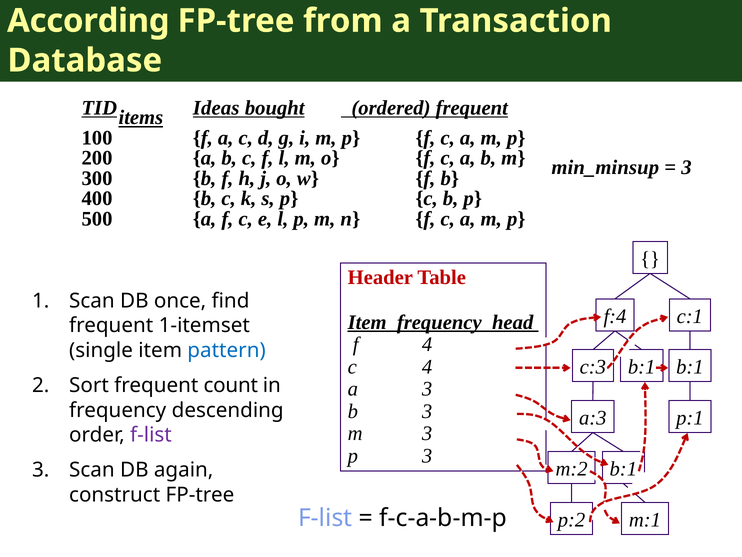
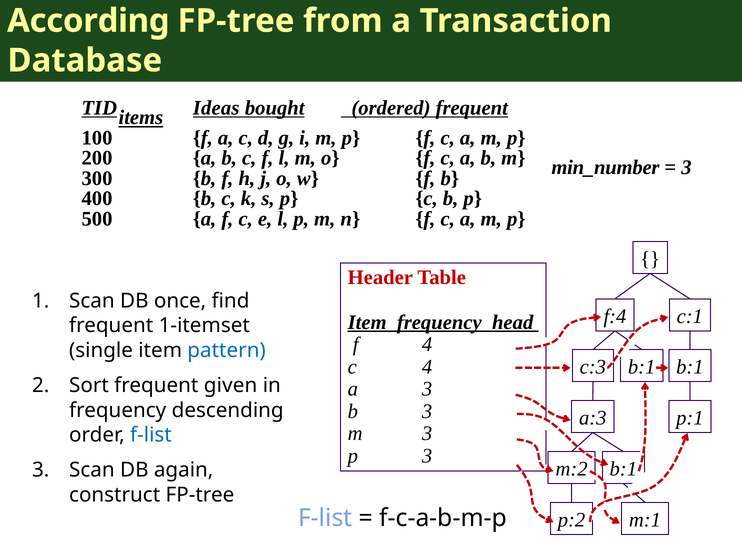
min_minsup: min_minsup -> min_number (605, 167)
count: count -> given (231, 385)
f-list colour: purple -> blue (151, 435)
